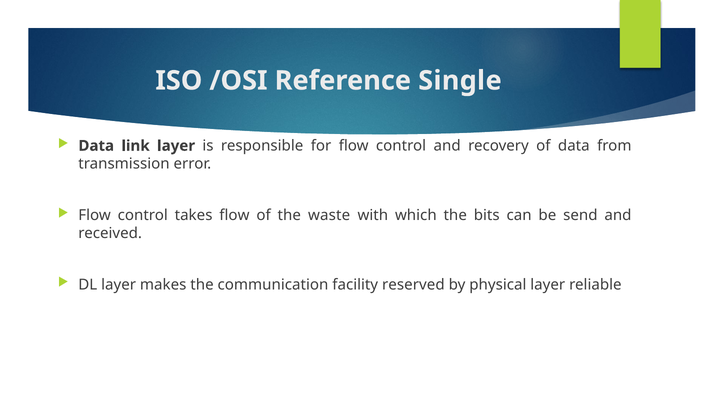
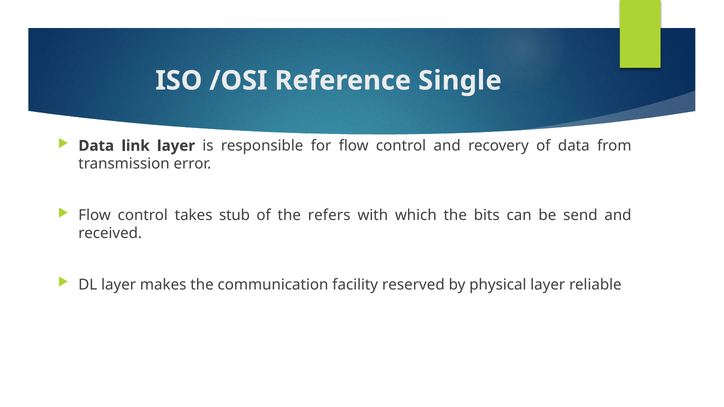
takes flow: flow -> stub (235, 215)
waste: waste -> refers (329, 215)
